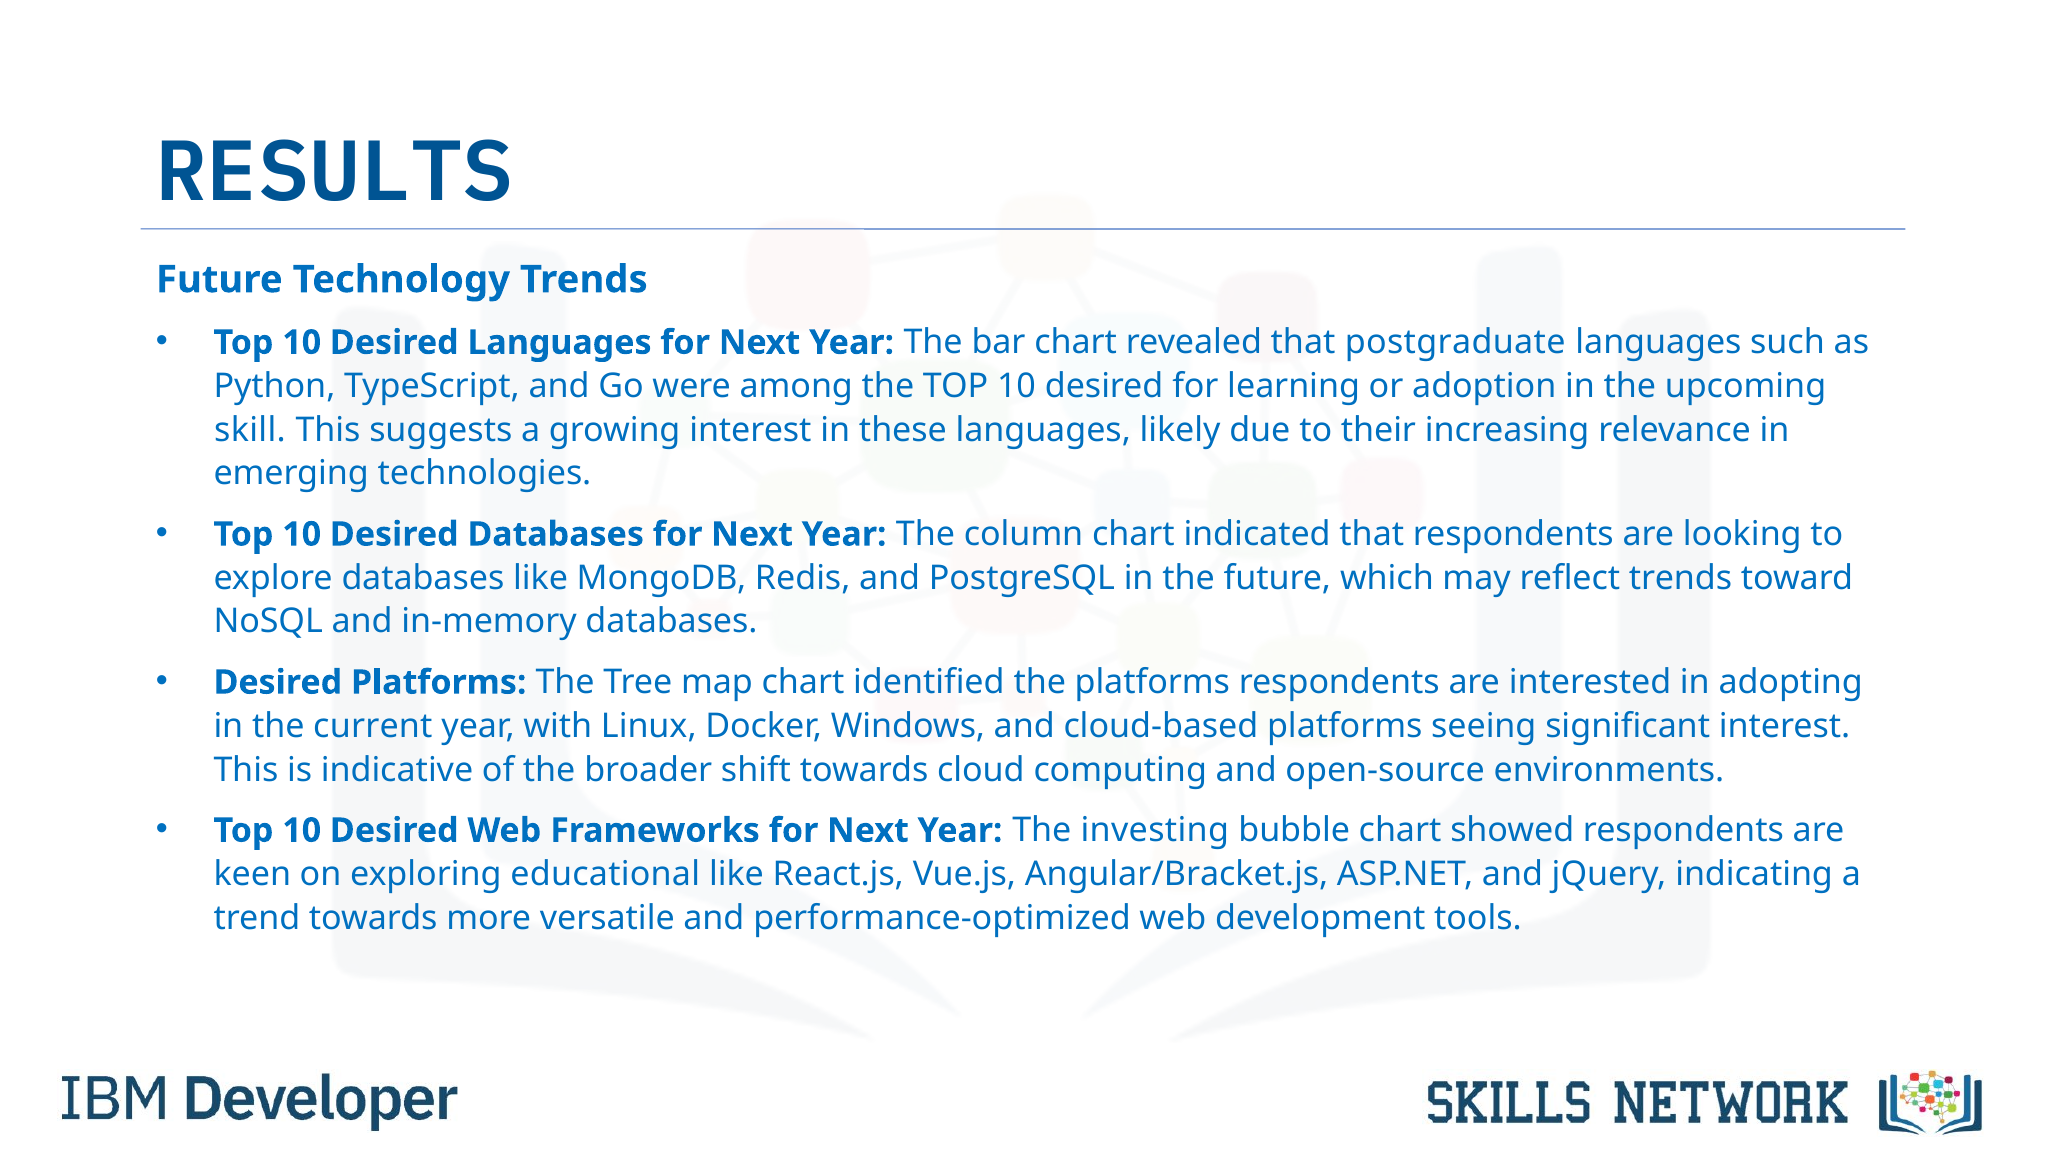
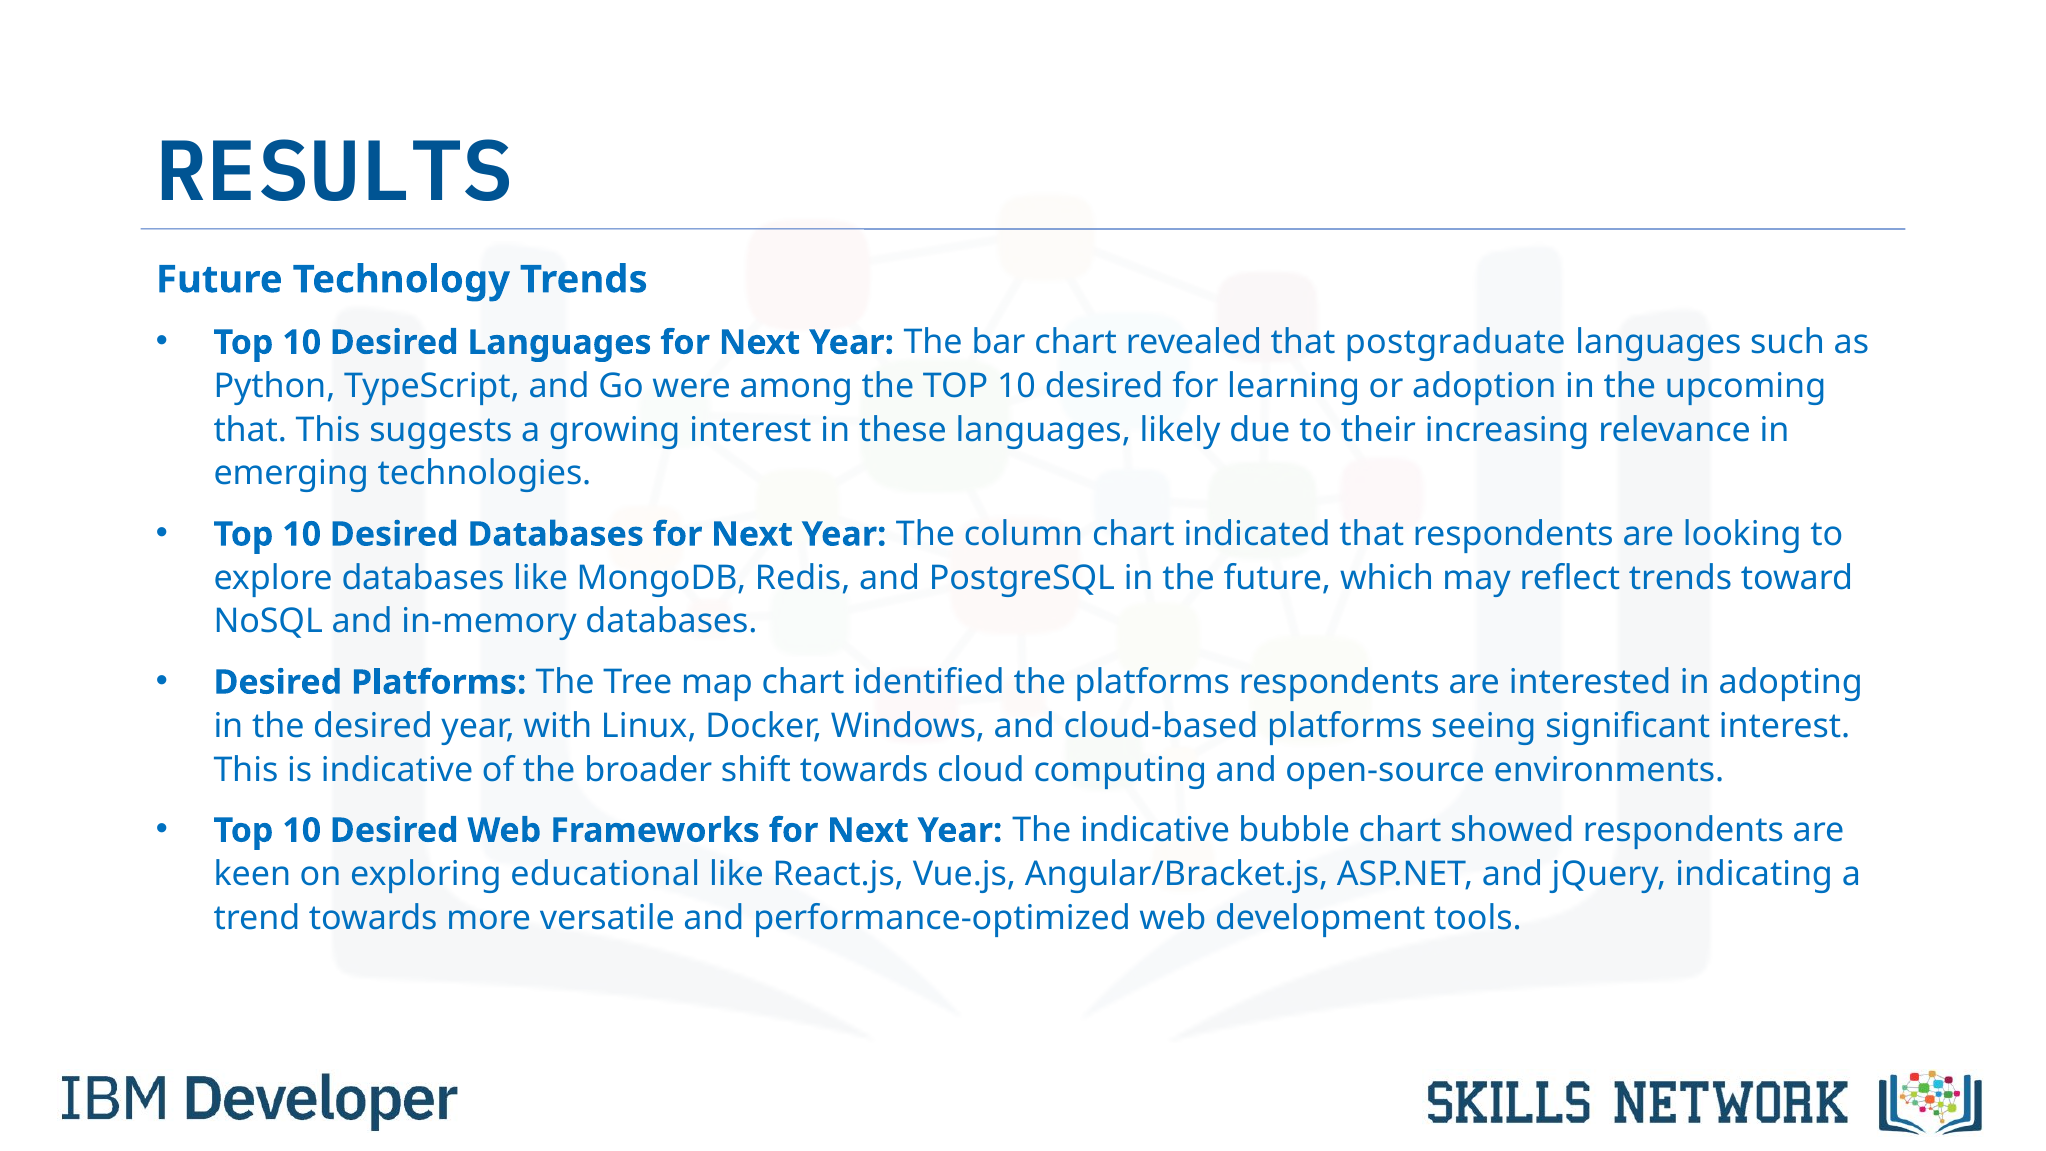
skill: skill -> that (250, 430)
the current: current -> desired (373, 726)
The investing: investing -> indicative (1155, 830)
